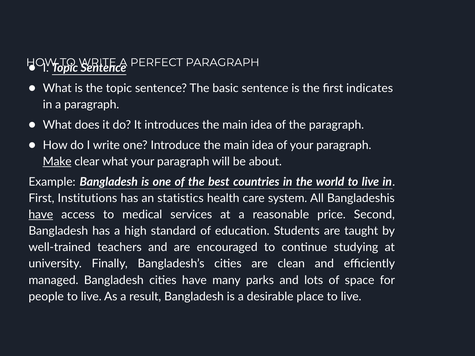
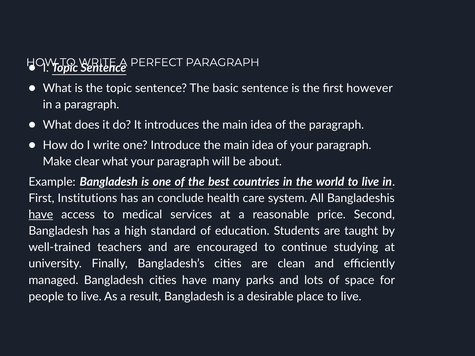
indicates: indicates -> however (370, 88)
Make underline: present -> none (57, 162)
statistics: statistics -> conclude (181, 198)
